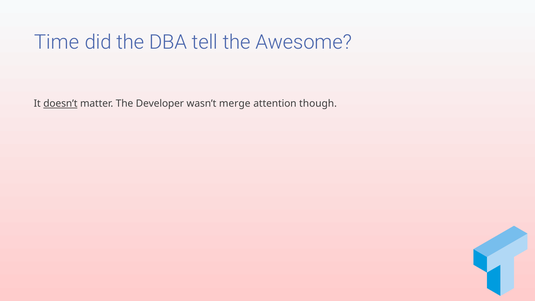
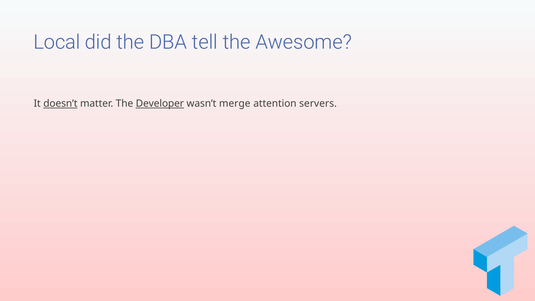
Time: Time -> Local (57, 42)
Developer underline: none -> present (160, 104)
though: though -> servers (318, 104)
